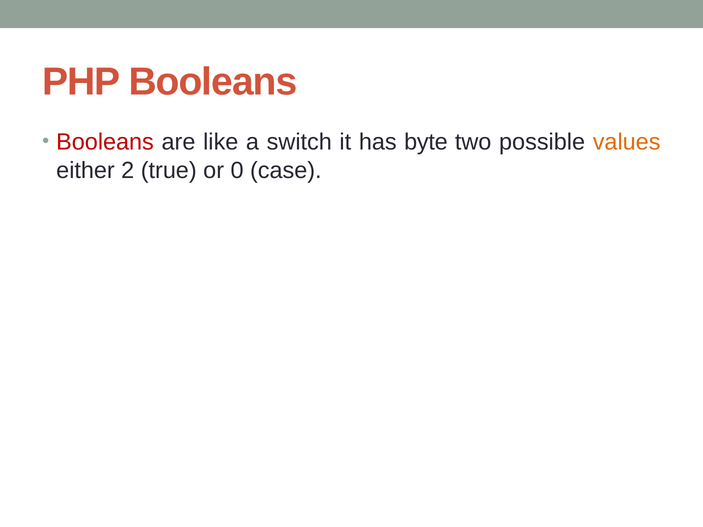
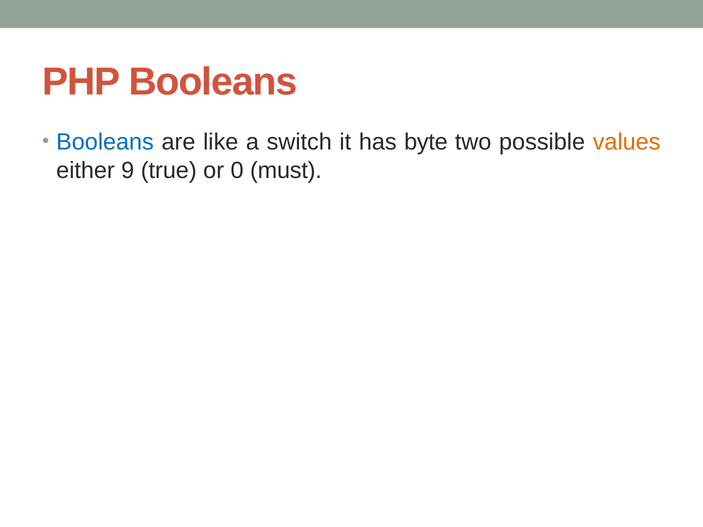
Booleans colour: red -> blue (105, 142)
2: 2 -> 9 (128, 170)
case: case -> must (286, 170)
